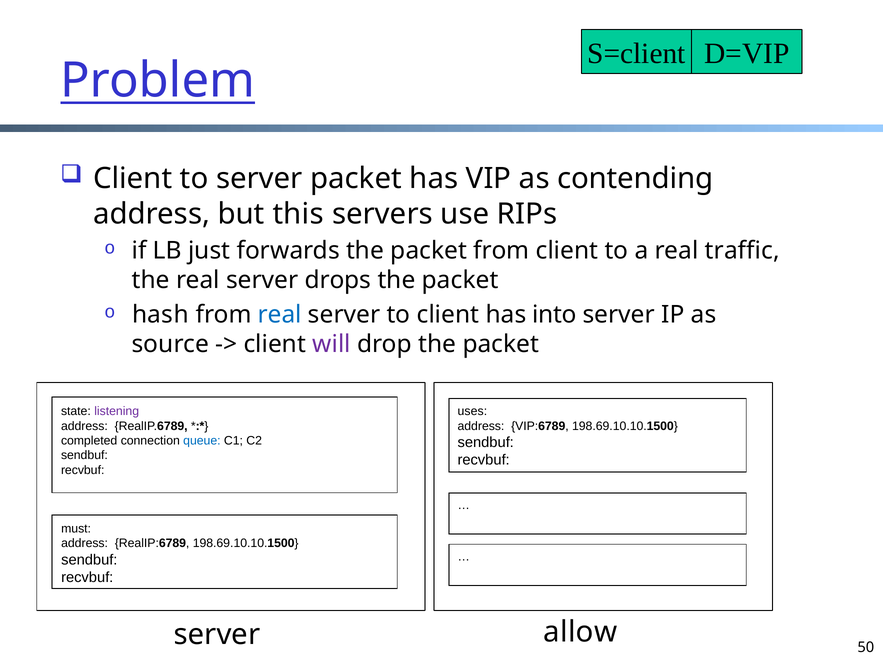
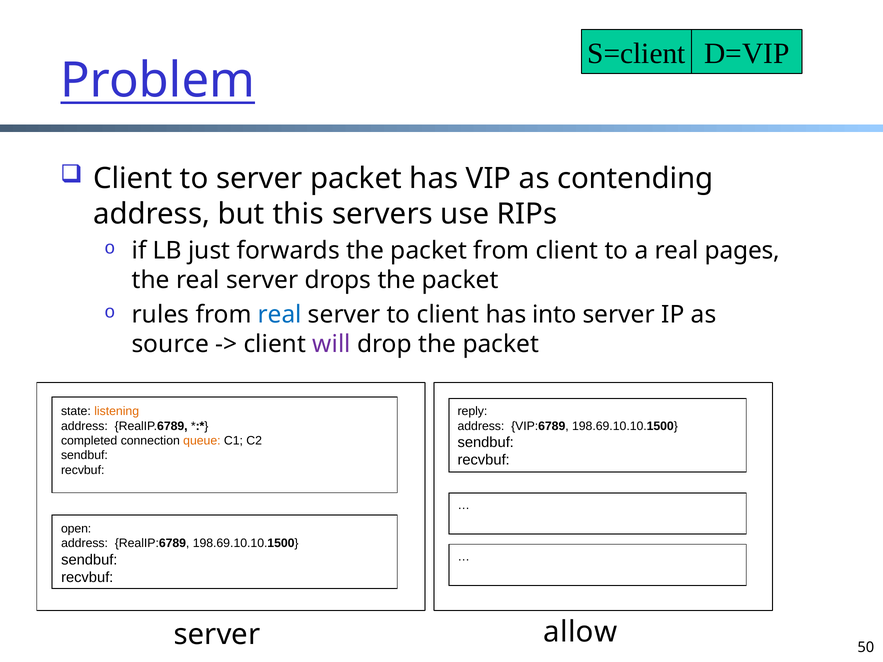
traffic: traffic -> pages (742, 251)
hash: hash -> rules (160, 315)
listening colour: purple -> orange (117, 411)
uses: uses -> reply (472, 411)
queue colour: blue -> orange (202, 441)
must: must -> open (76, 529)
